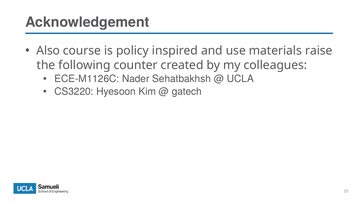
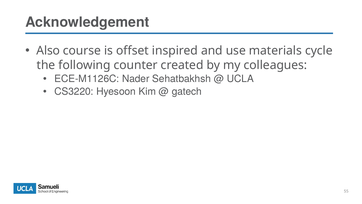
policy: policy -> offset (132, 51)
raise: raise -> cycle (319, 51)
